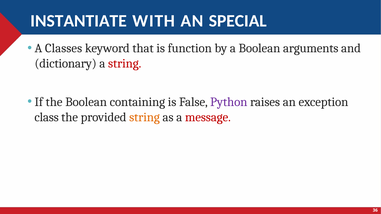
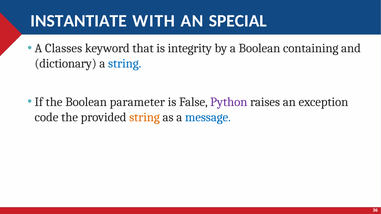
function: function -> integrity (190, 48)
arguments: arguments -> containing (311, 48)
string colour: red -> blue (125, 64)
containing: containing -> parameter (137, 102)
class: class -> code (46, 117)
message colour: red -> blue (208, 117)
